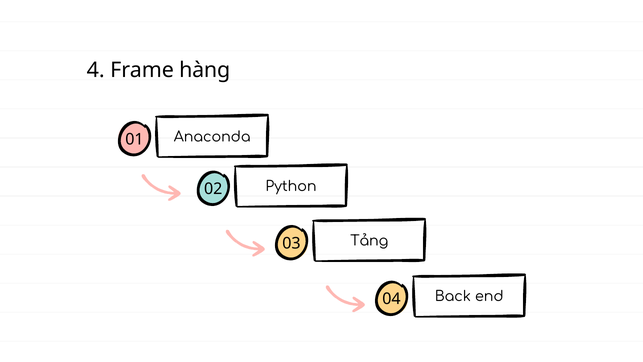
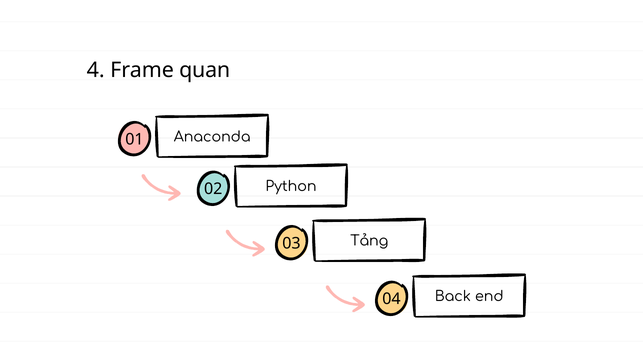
hàng: hàng -> quan (205, 70)
